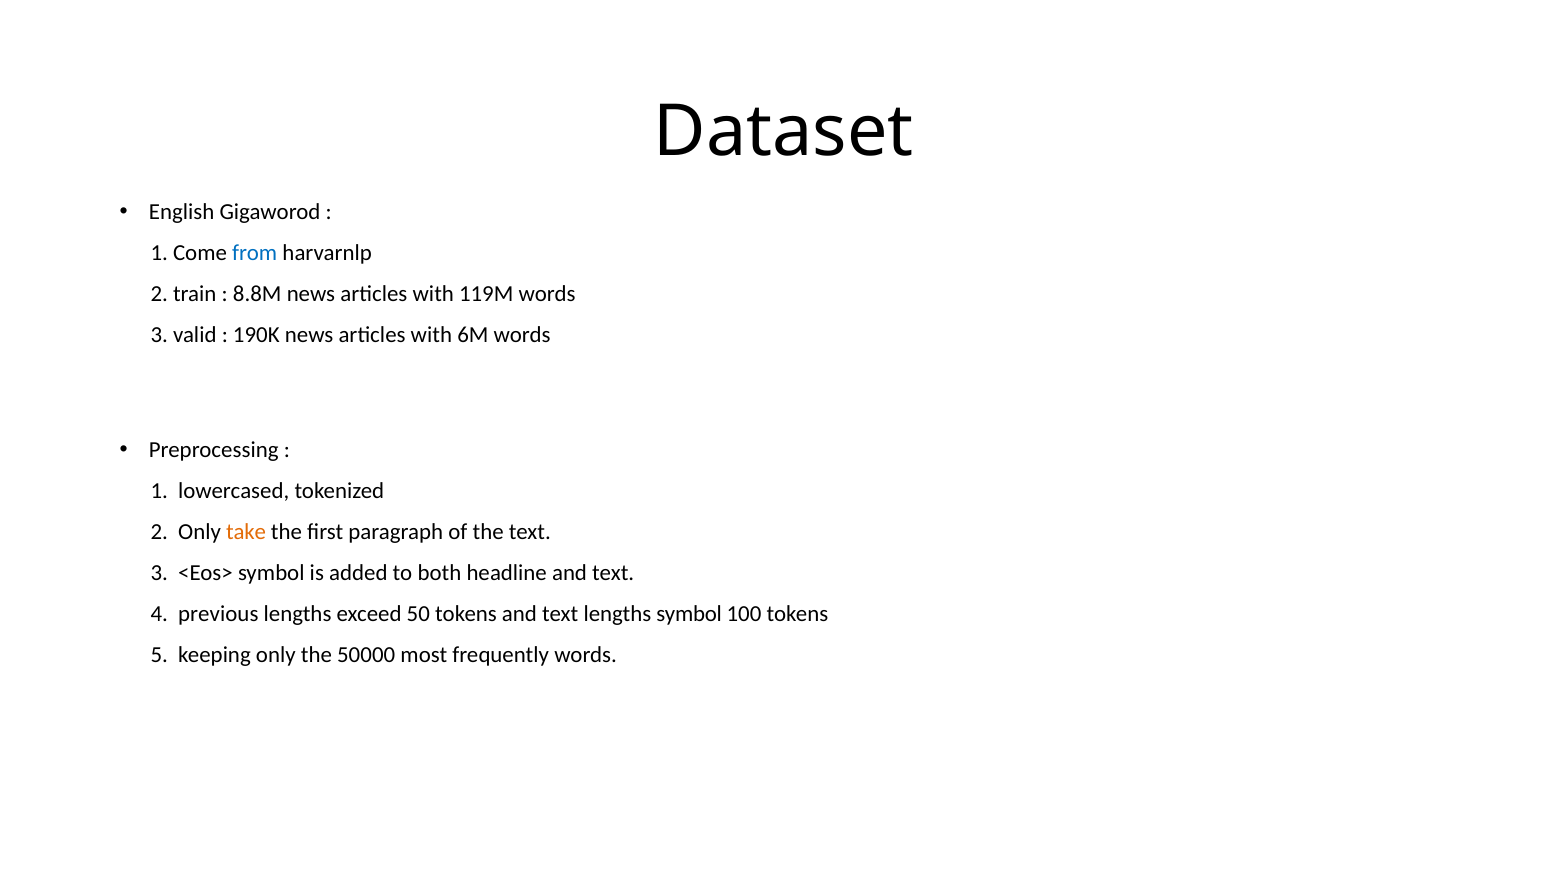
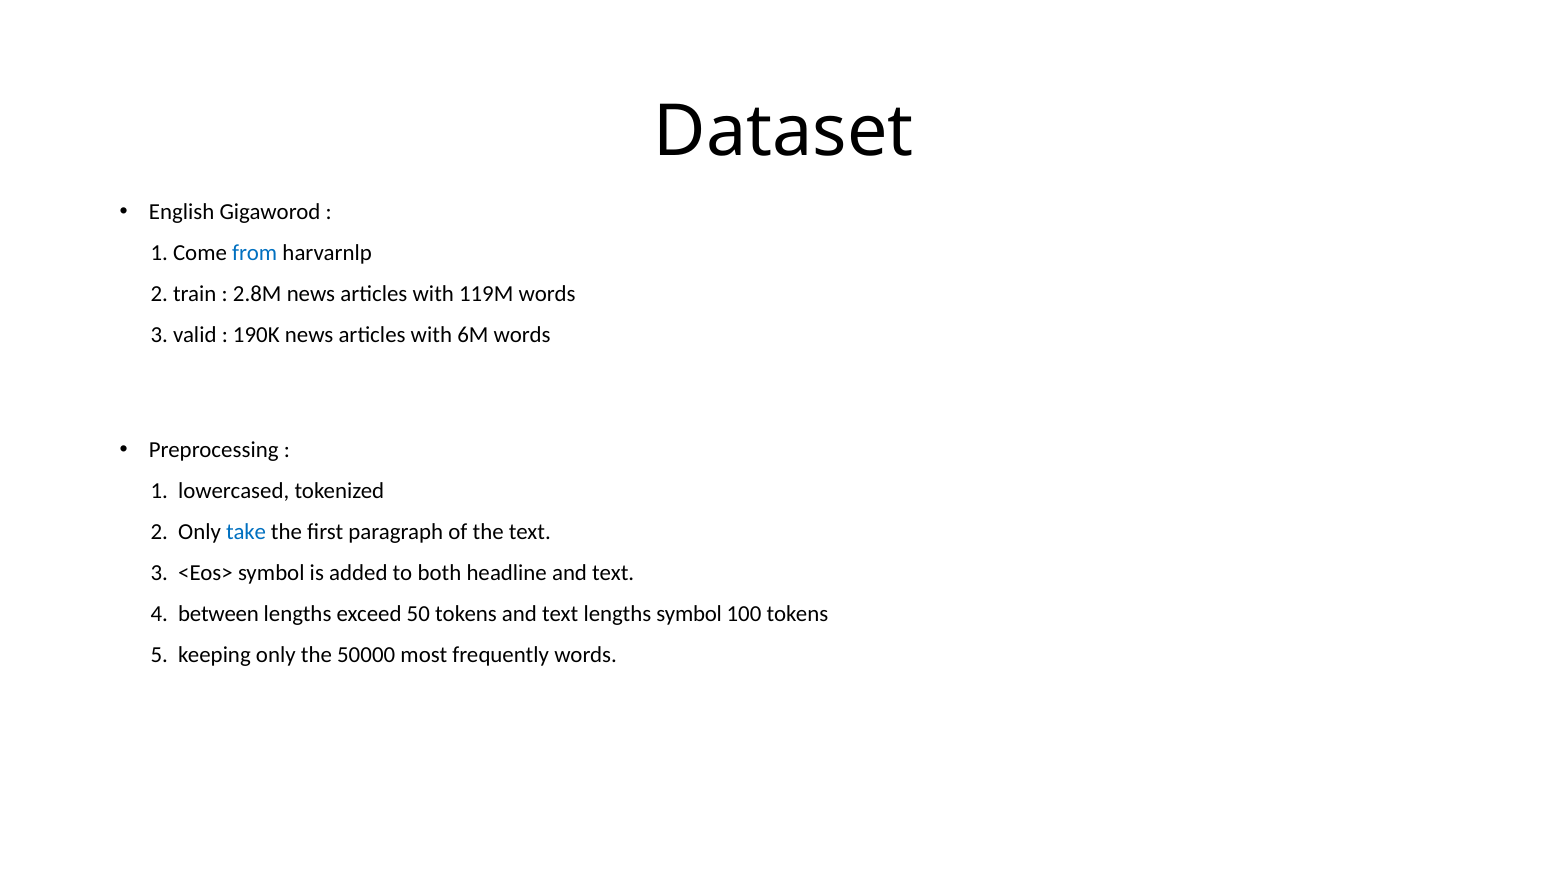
8.8M: 8.8M -> 2.8M (257, 294)
take colour: orange -> blue (246, 532)
previous: previous -> between (218, 614)
